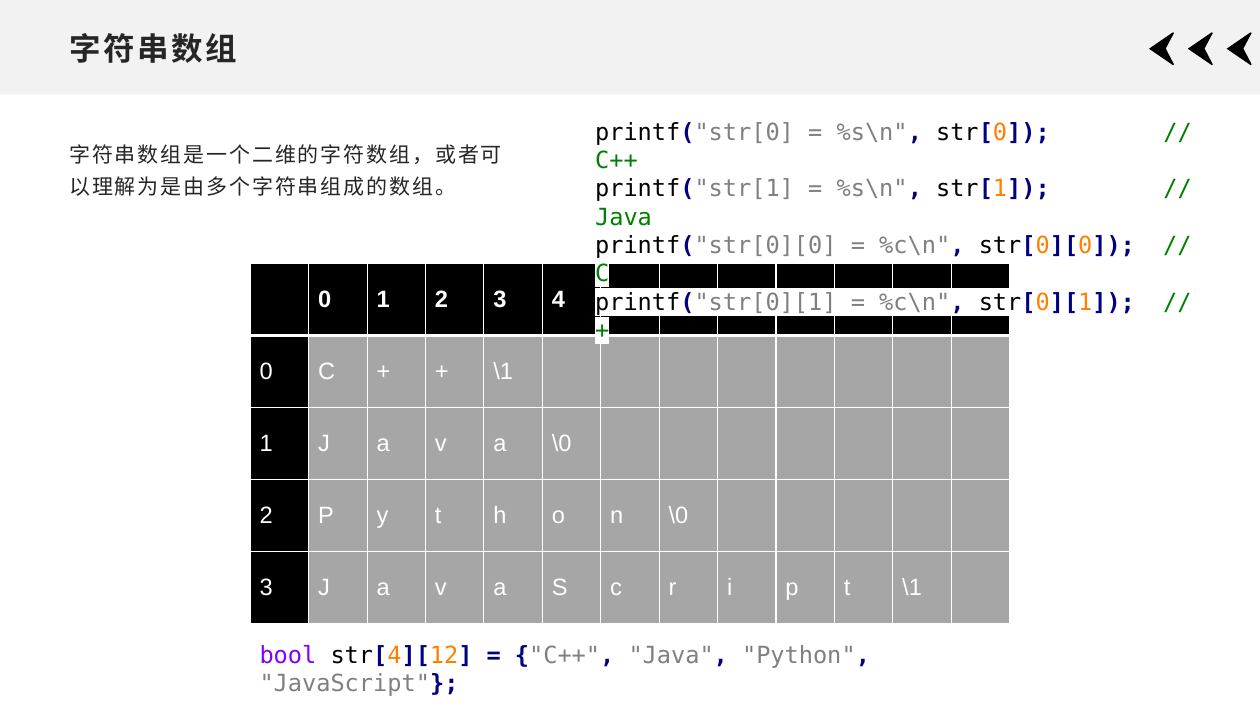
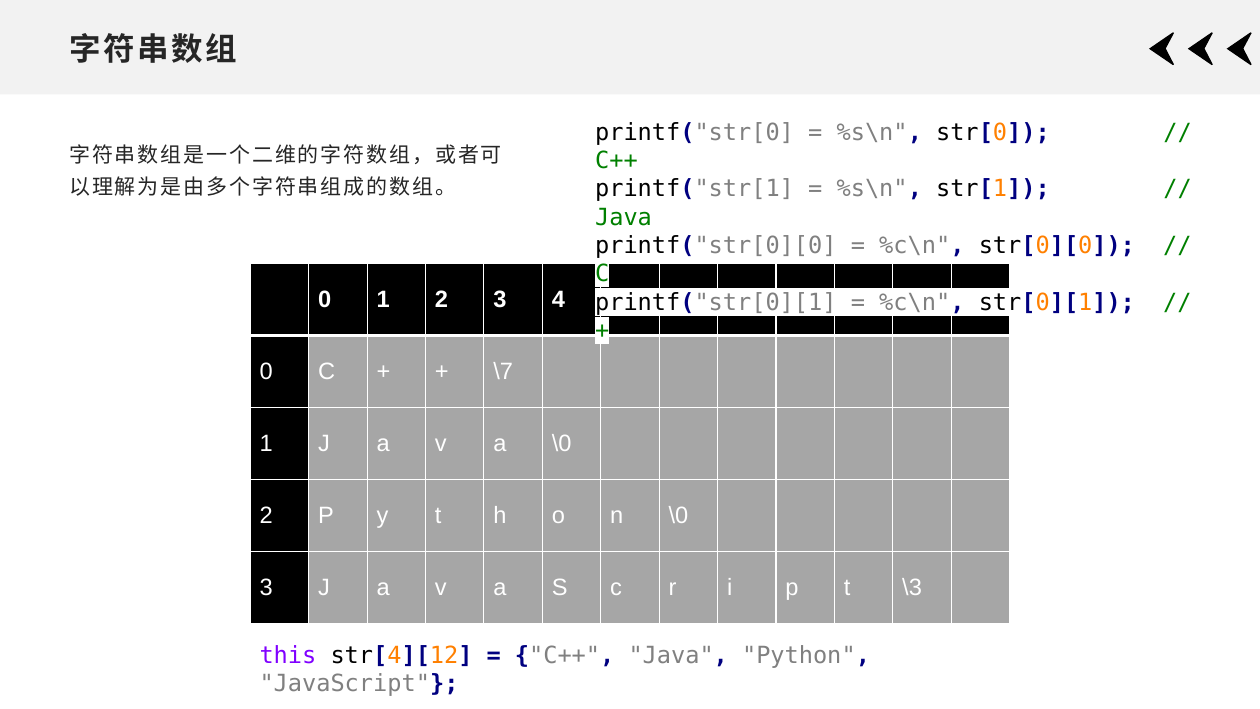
\1: \1 -> \7 (503, 372)
t \1: \1 -> \3 (912, 588)
bool: bool -> this (288, 655)
